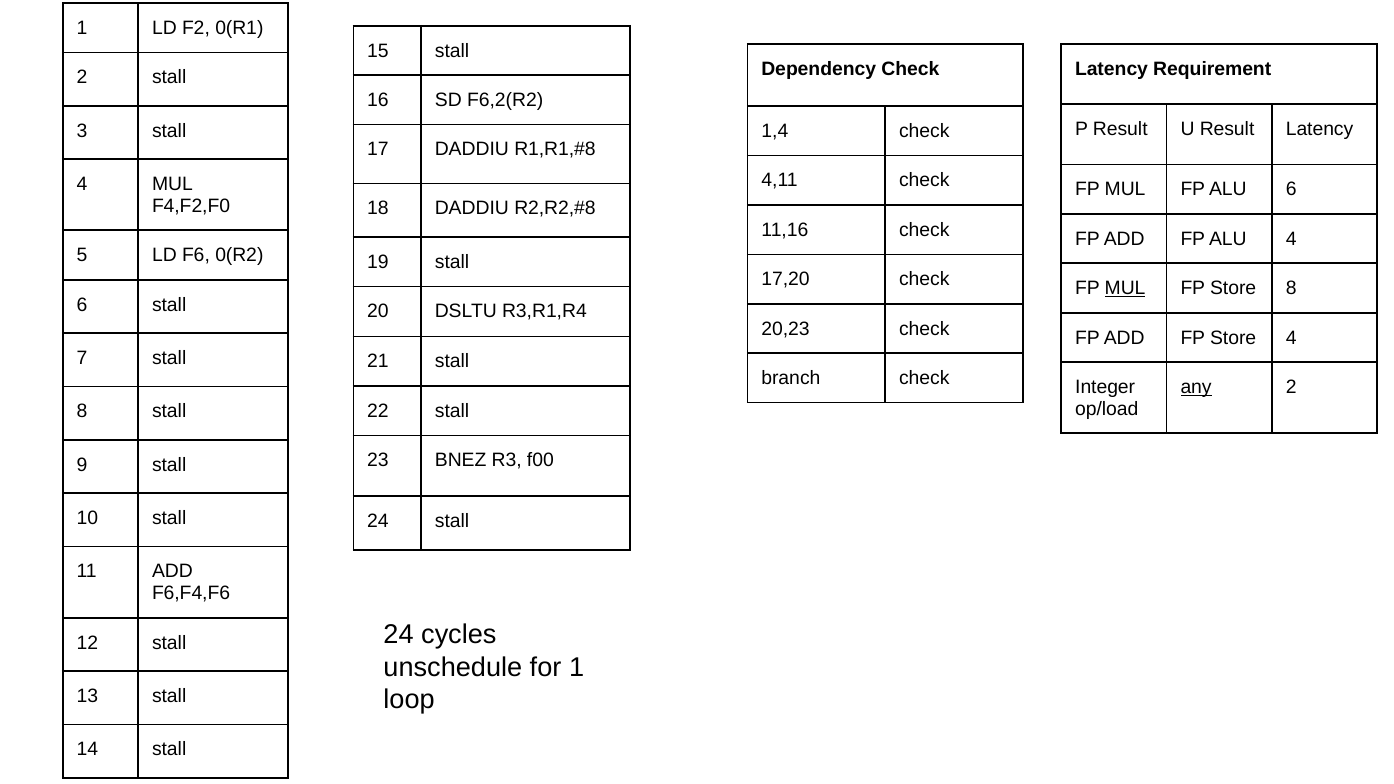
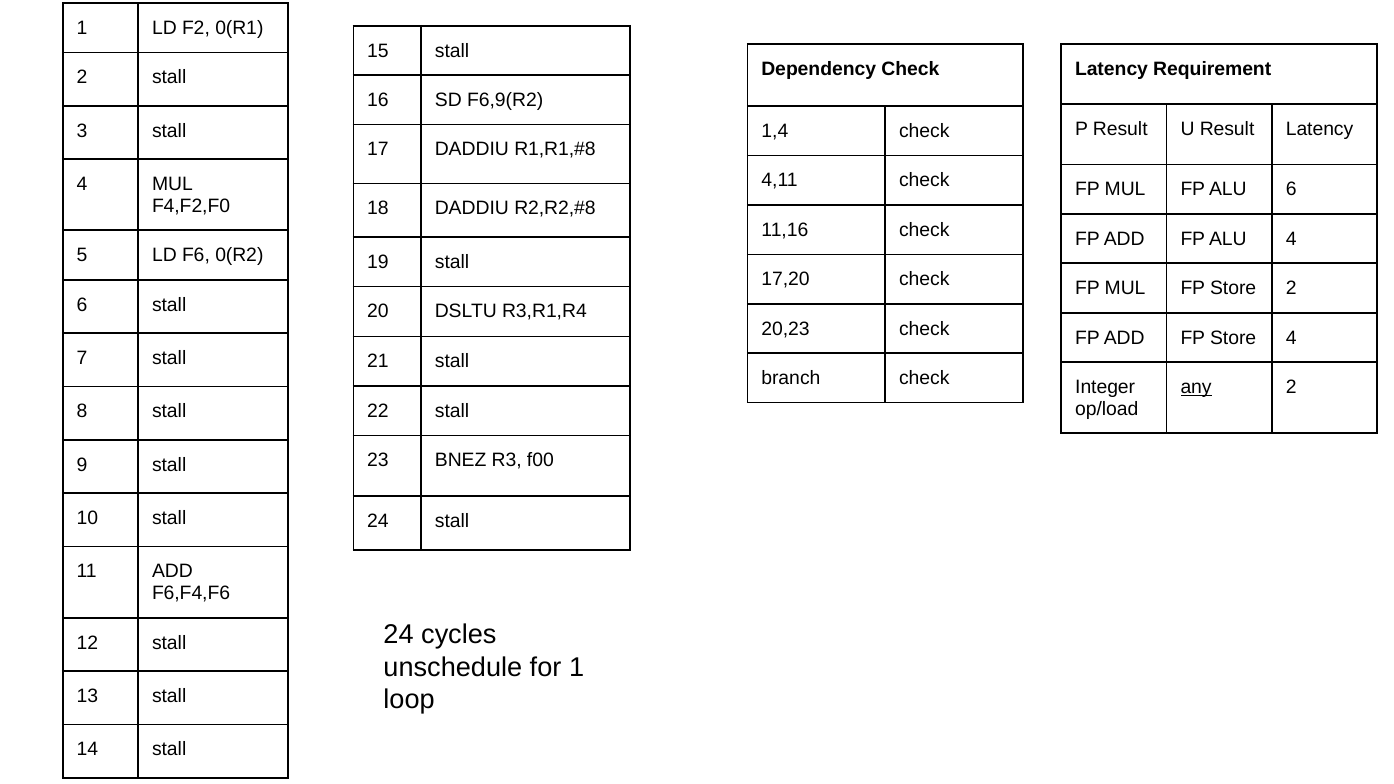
F6,2(R2: F6,2(R2 -> F6,9(R2 (505, 100)
MUL underline: present -> none (1125, 288)
Store 8: 8 -> 2 (1291, 288)
